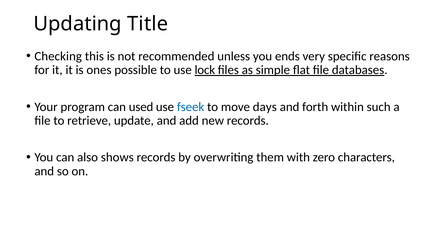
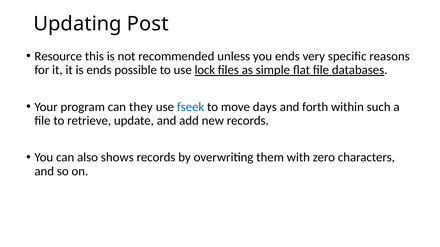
Title: Title -> Post (148, 24)
Checking: Checking -> Resource (58, 56)
is ones: ones -> ends (99, 70)
used: used -> they (141, 107)
